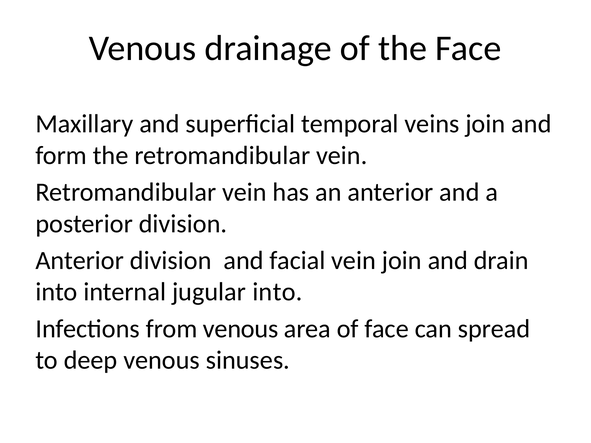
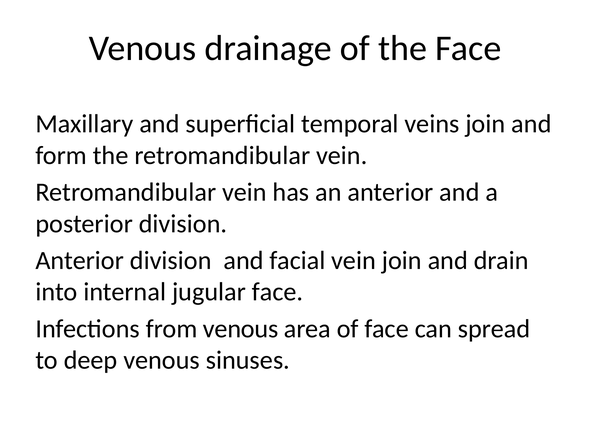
jugular into: into -> face (278, 292)
